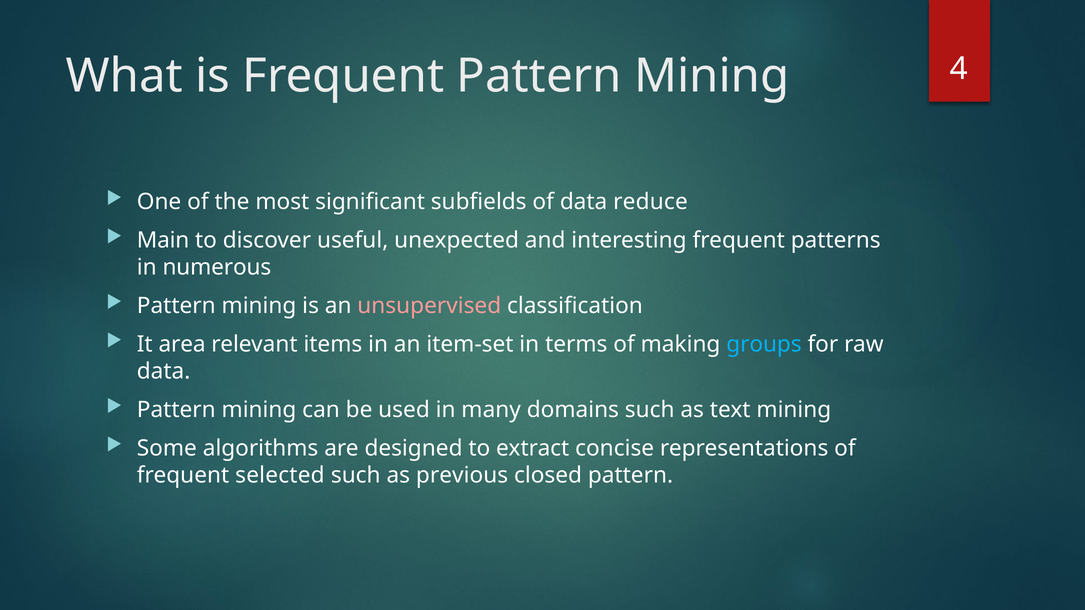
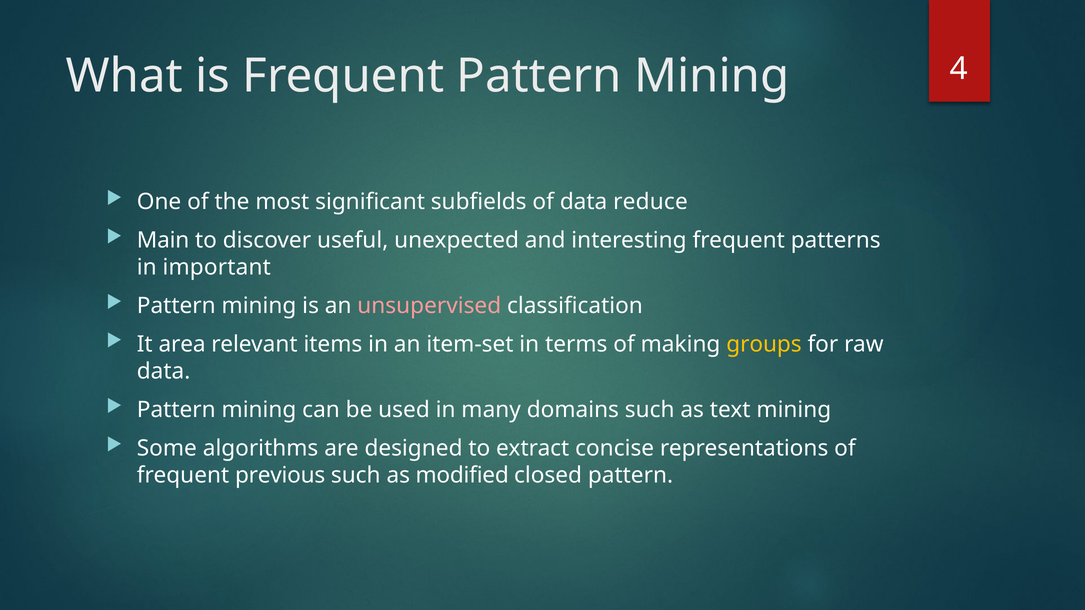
numerous: numerous -> important (217, 268)
groups colour: light blue -> yellow (764, 344)
selected: selected -> previous (280, 476)
previous: previous -> modified (462, 476)
